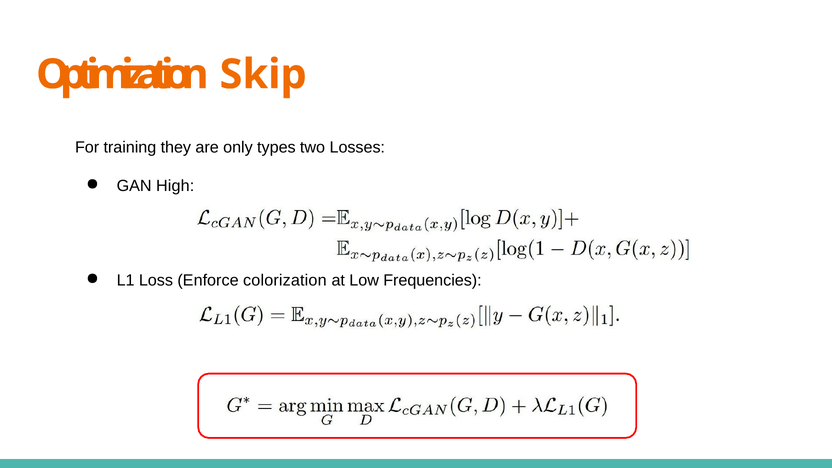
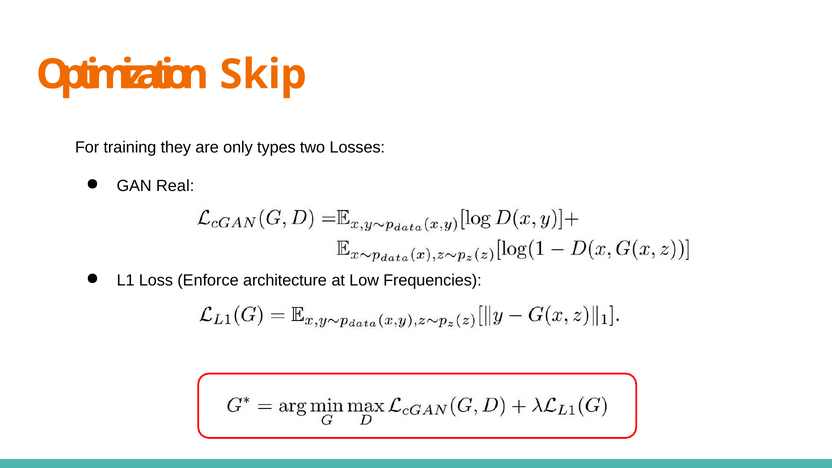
High: High -> Real (175, 186)
colorization: colorization -> architecture (285, 281)
